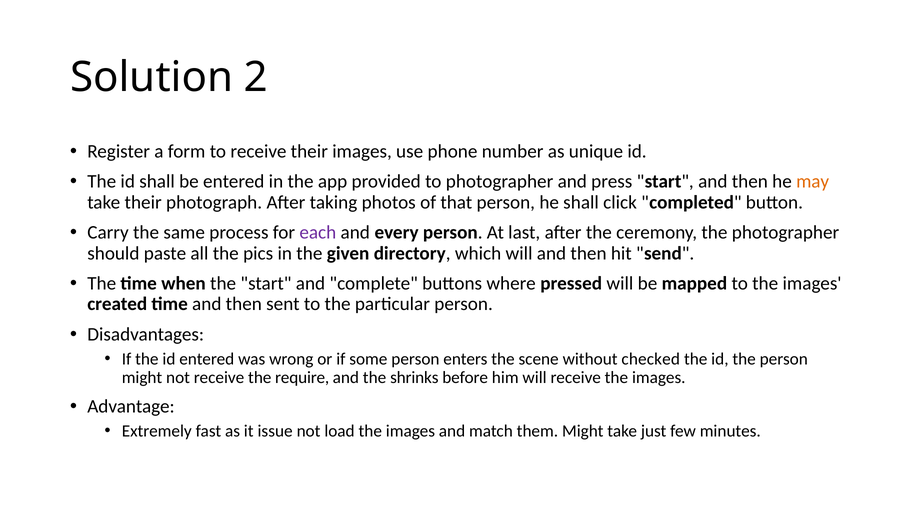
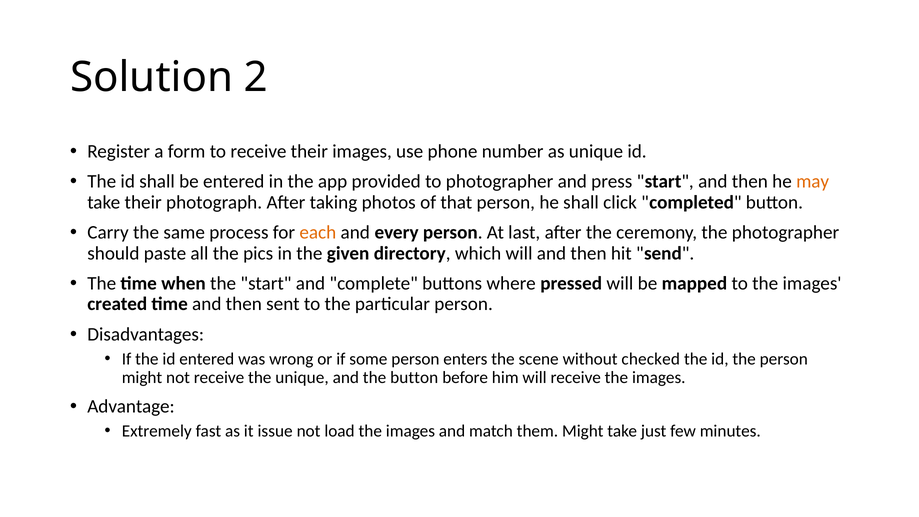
each colour: purple -> orange (318, 232)
the require: require -> unique (302, 377)
the shrinks: shrinks -> button (414, 377)
